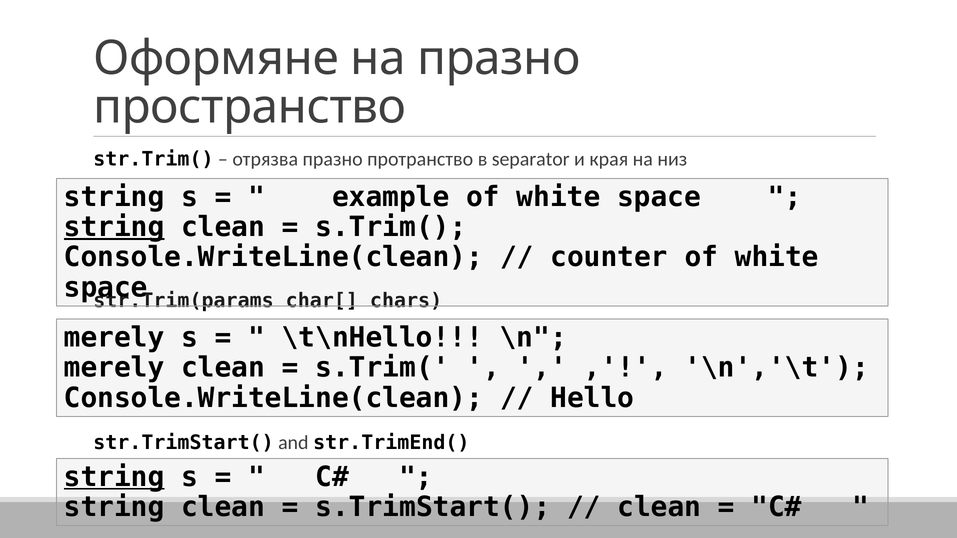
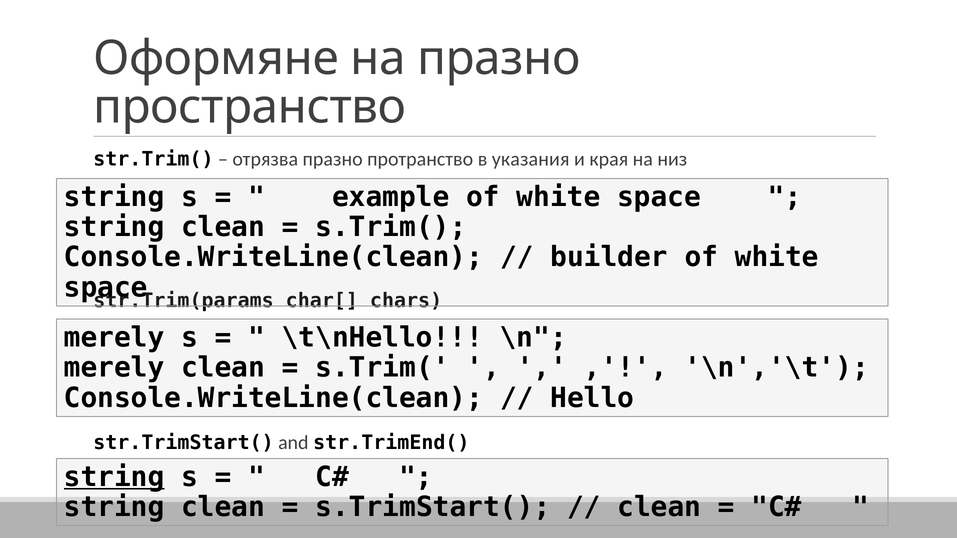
separator: separator -> указания (531, 159)
string underline: present -> none (114, 227)
counter: counter -> builder (609, 257)
